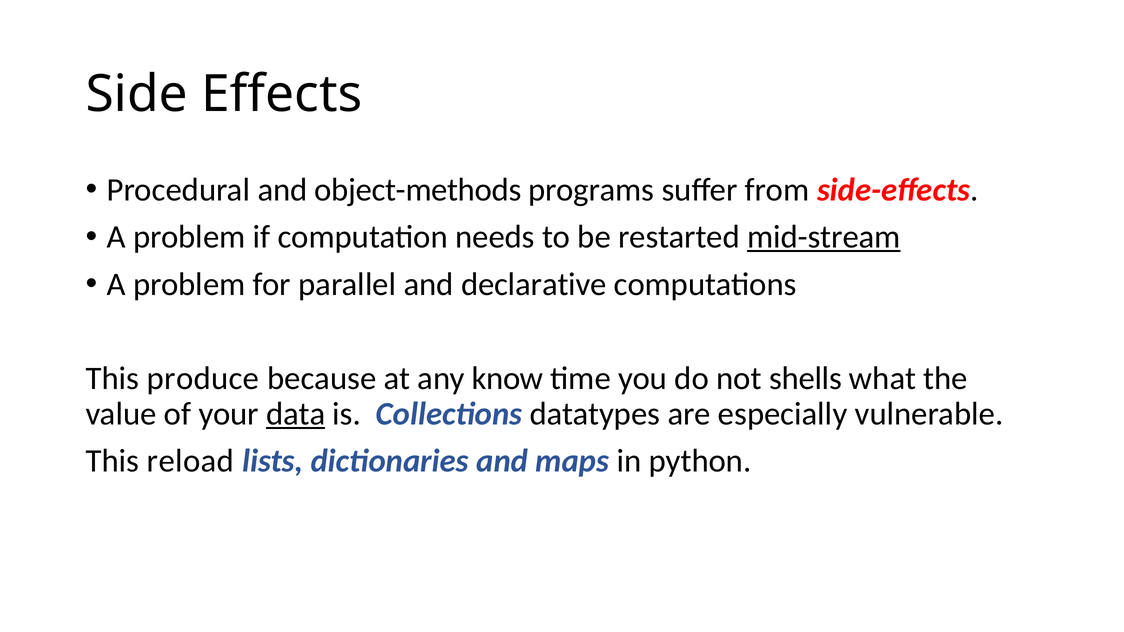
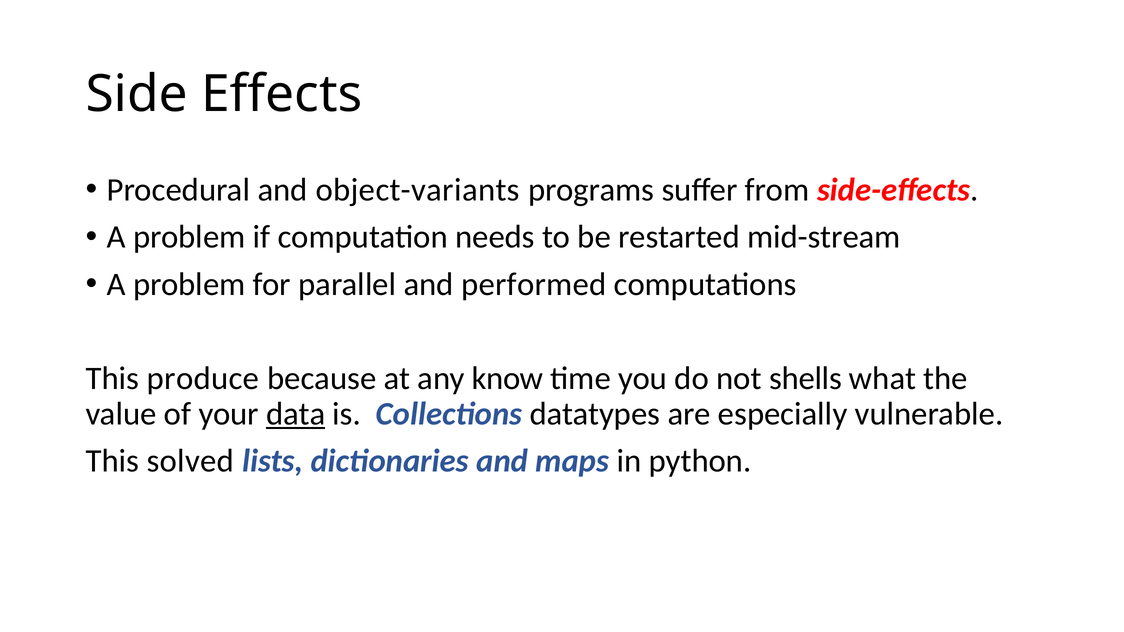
object-methods: object-methods -> object-variants (418, 190)
mid-stream underline: present -> none (824, 237)
declarative: declarative -> performed (534, 284)
reload: reload -> solved (190, 461)
